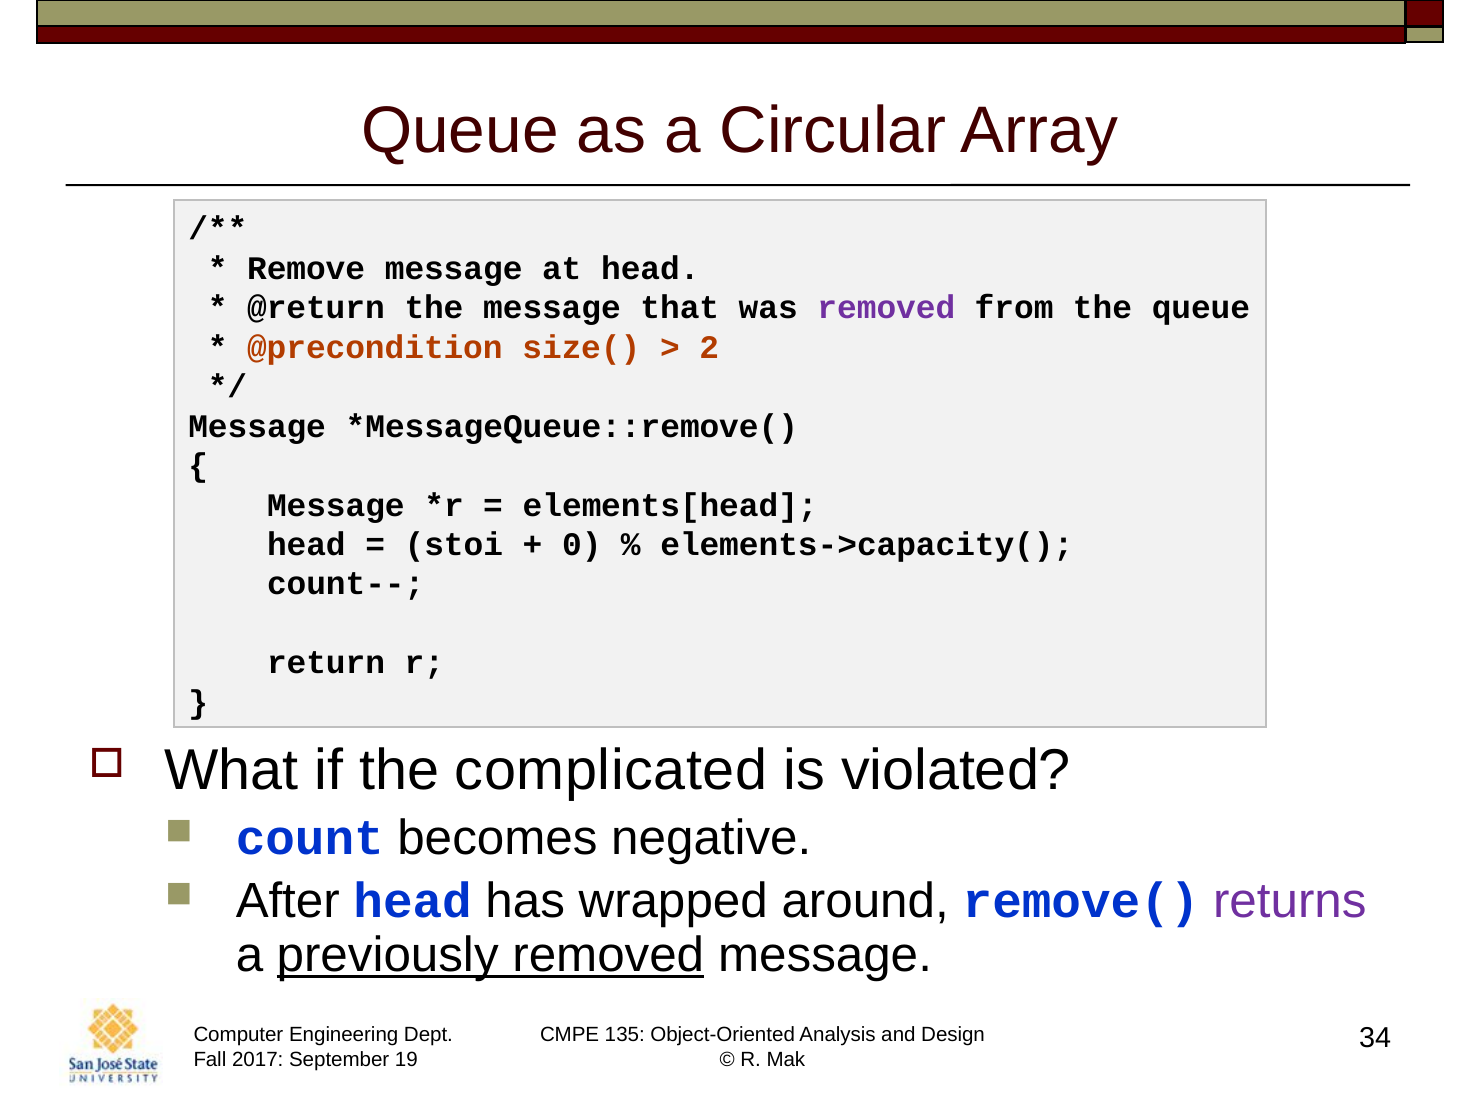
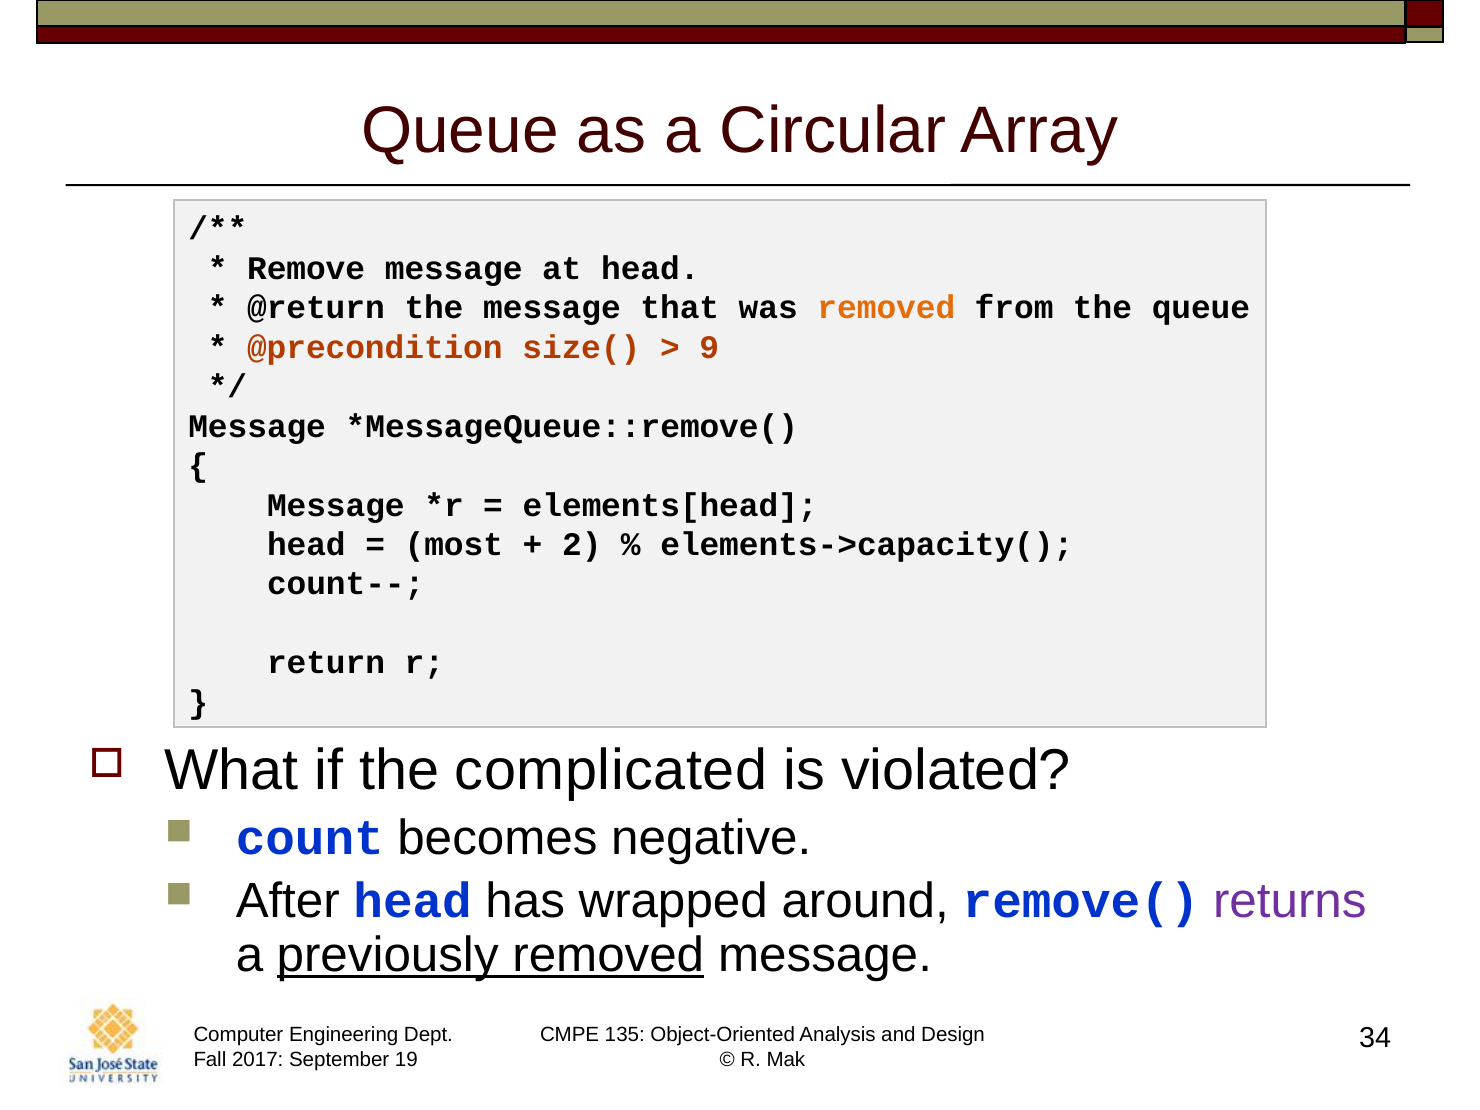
removed colour: purple -> orange (886, 308)
2: 2 -> 9 (709, 347)
stoi: stoi -> most (454, 545)
0: 0 -> 2 (582, 545)
